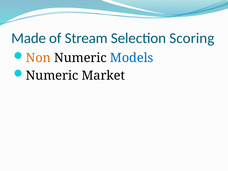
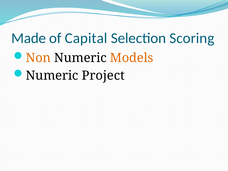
Stream: Stream -> Capital (86, 38)
Models colour: blue -> orange (132, 58)
Market: Market -> Project (103, 76)
